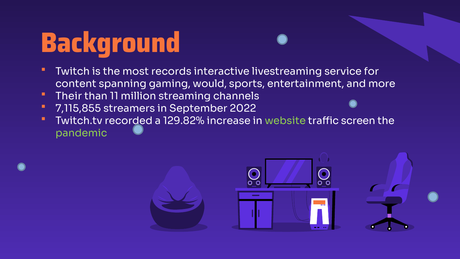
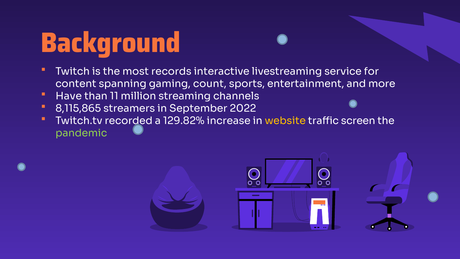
would: would -> count (210, 84)
Their: Their -> Have (69, 96)
7,115,855: 7,115,855 -> 8,115,865 (78, 108)
website colour: light green -> yellow (285, 121)
